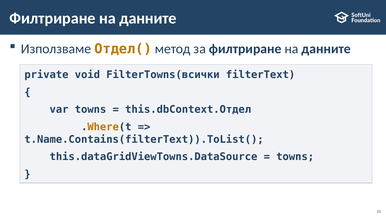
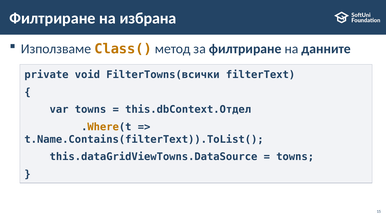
данните: данните -> избрана (148, 18)
Отдел(: Отдел( -> Class( (123, 49)
